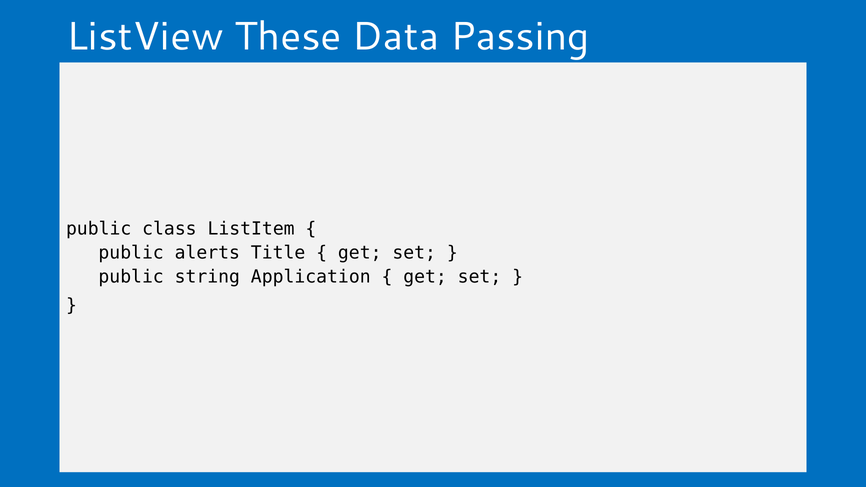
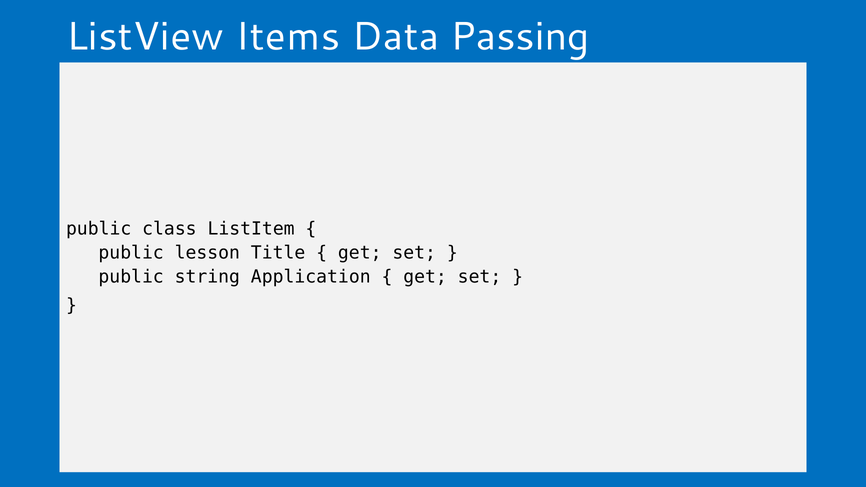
These: These -> Items (288, 37)
alerts: alerts -> lesson (207, 253)
